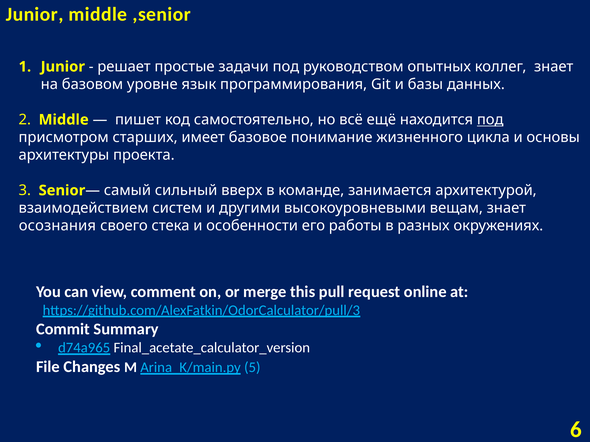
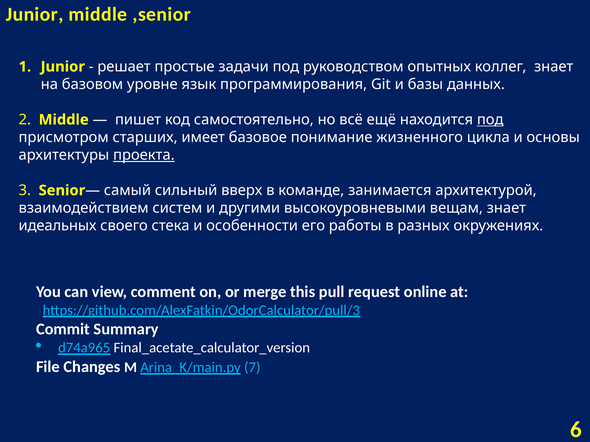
проекта underline: none -> present (144, 155)
осознания: осознания -> идеальных (58, 226)
5: 5 -> 7 (252, 368)
